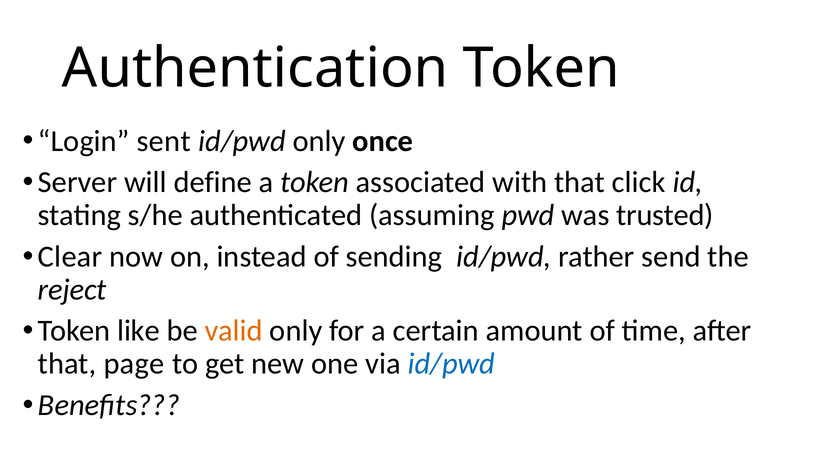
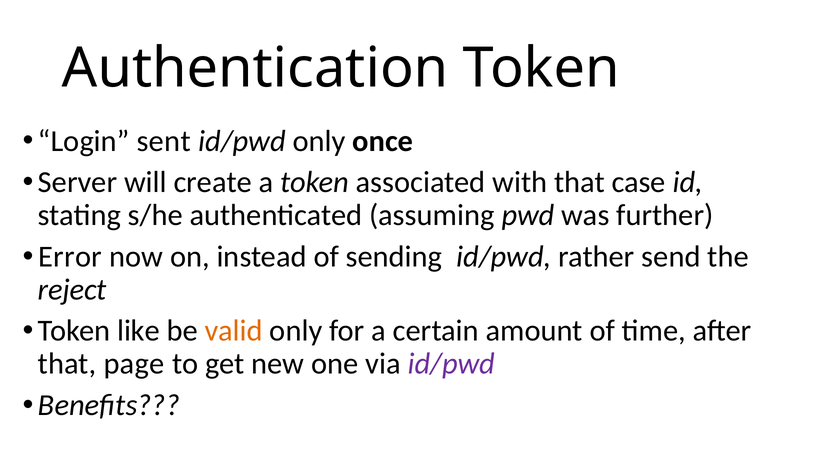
define: define -> create (213, 182)
click: click -> case (639, 182)
trusted: trusted -> further (665, 215)
Clear: Clear -> Error (70, 257)
id/pwd colour: blue -> purple (451, 364)
